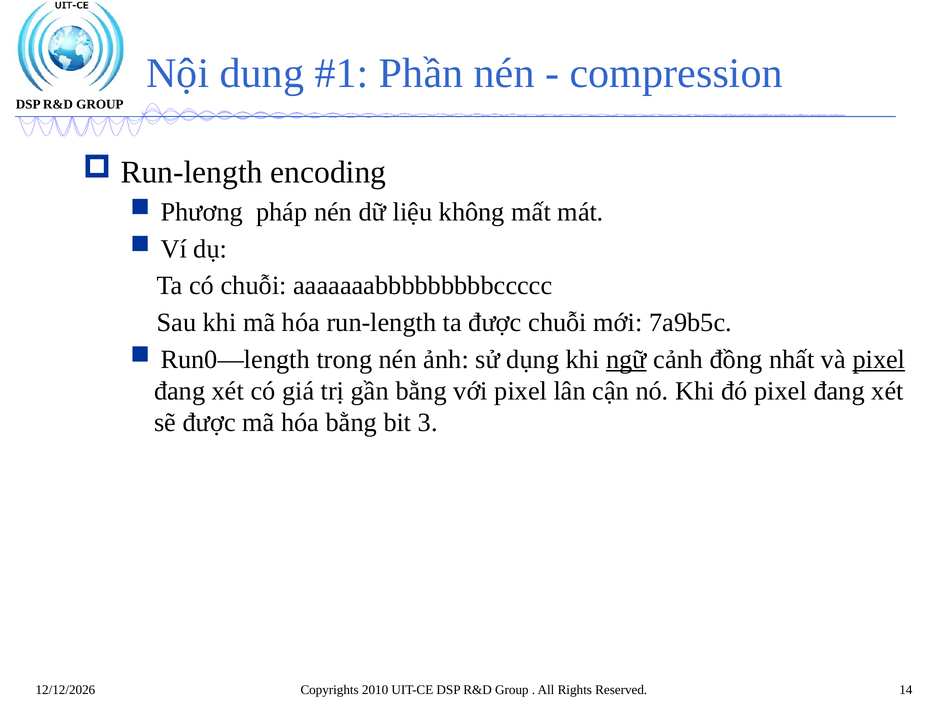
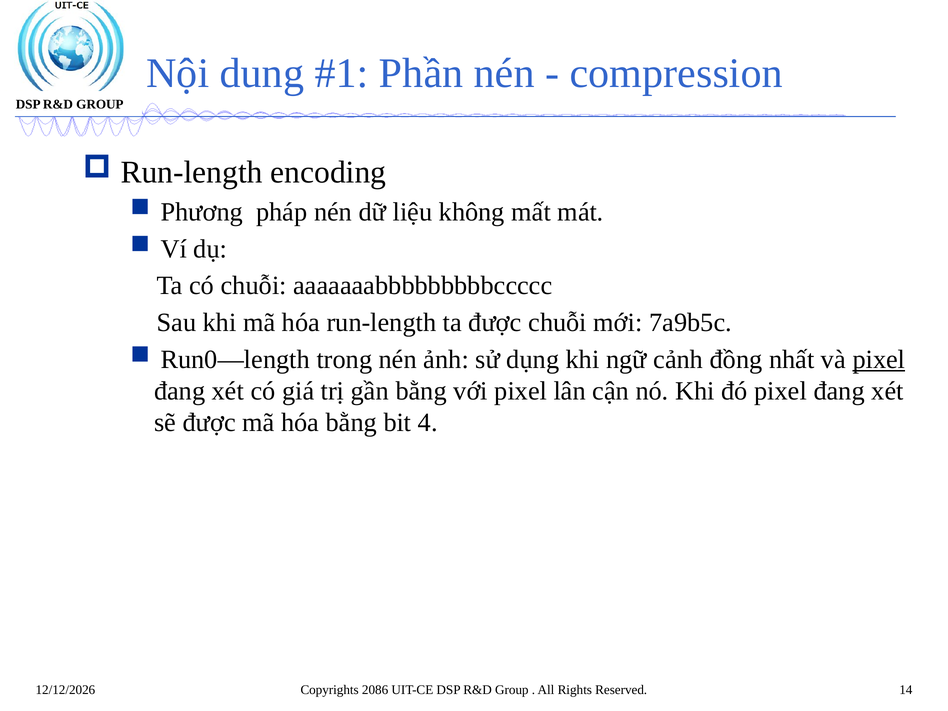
ngữ underline: present -> none (626, 360)
3: 3 -> 4 (428, 423)
2010: 2010 -> 2086 (375, 690)
